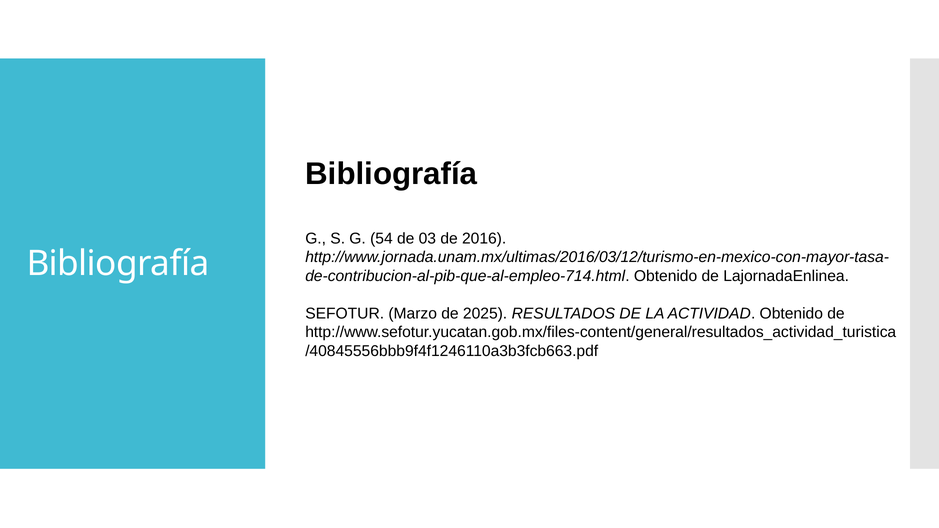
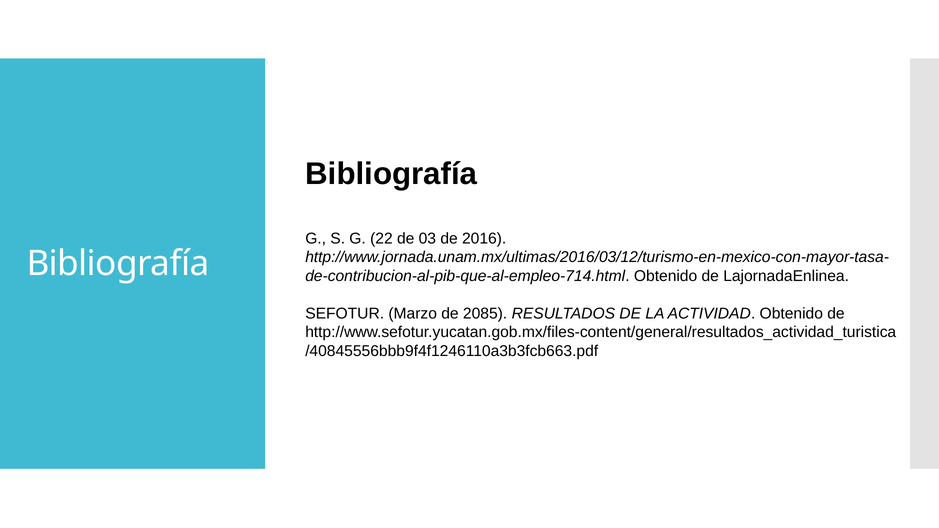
54: 54 -> 22 (381, 238)
2025: 2025 -> 2085 (485, 314)
